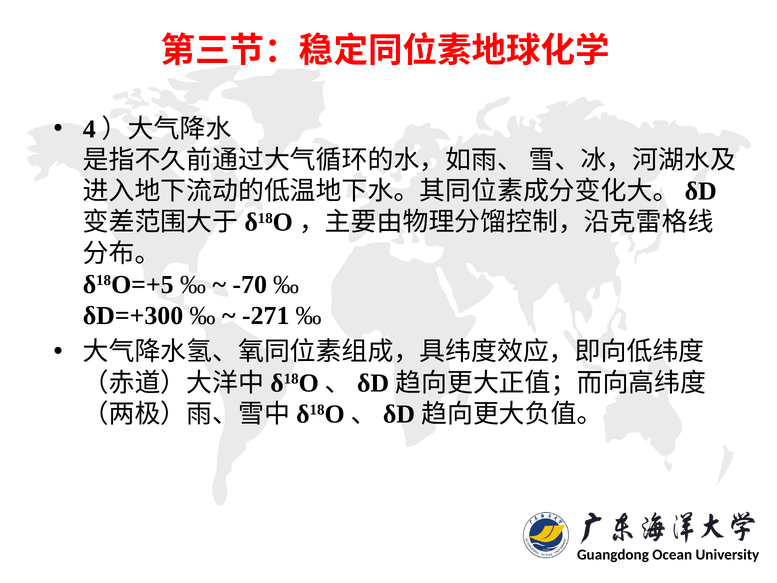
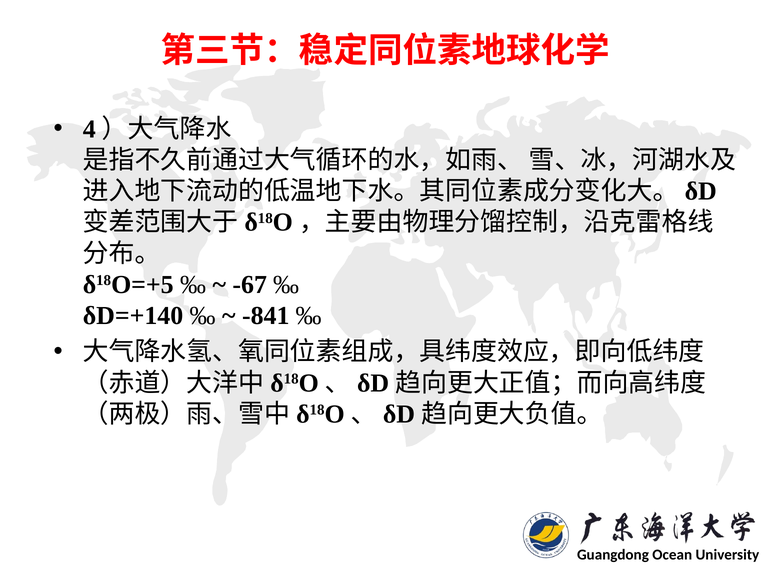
-70: -70 -> -67 (250, 284)
δD=+300: δD=+300 -> δD=+140 (133, 316)
-271: -271 -> -841 (266, 316)
